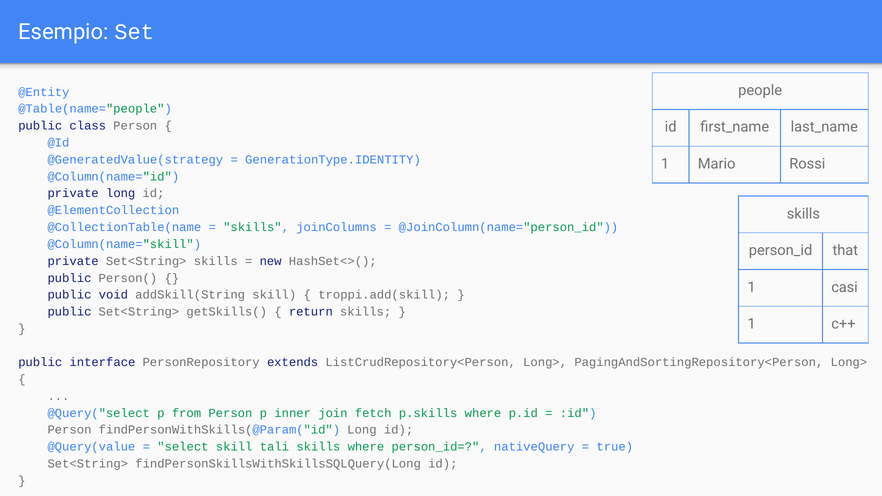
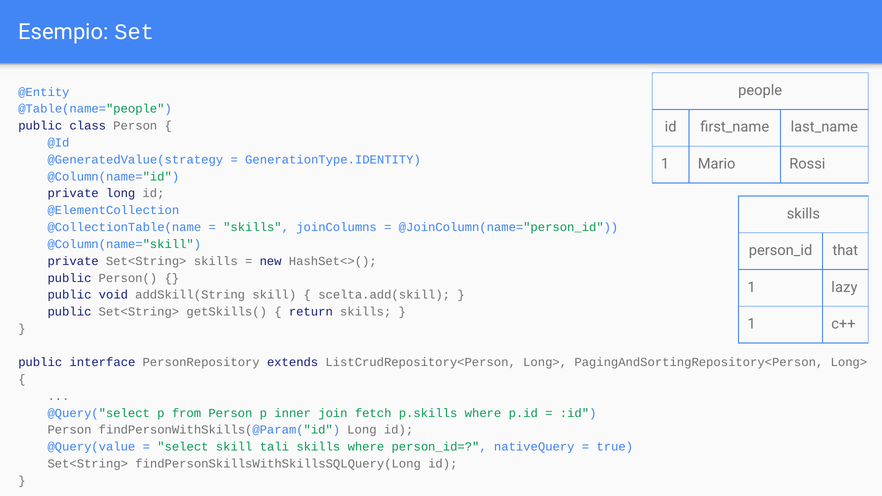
casi: casi -> lazy (844, 287)
troppi.add(skill: troppi.add(skill -> scelta.add(skill (384, 295)
